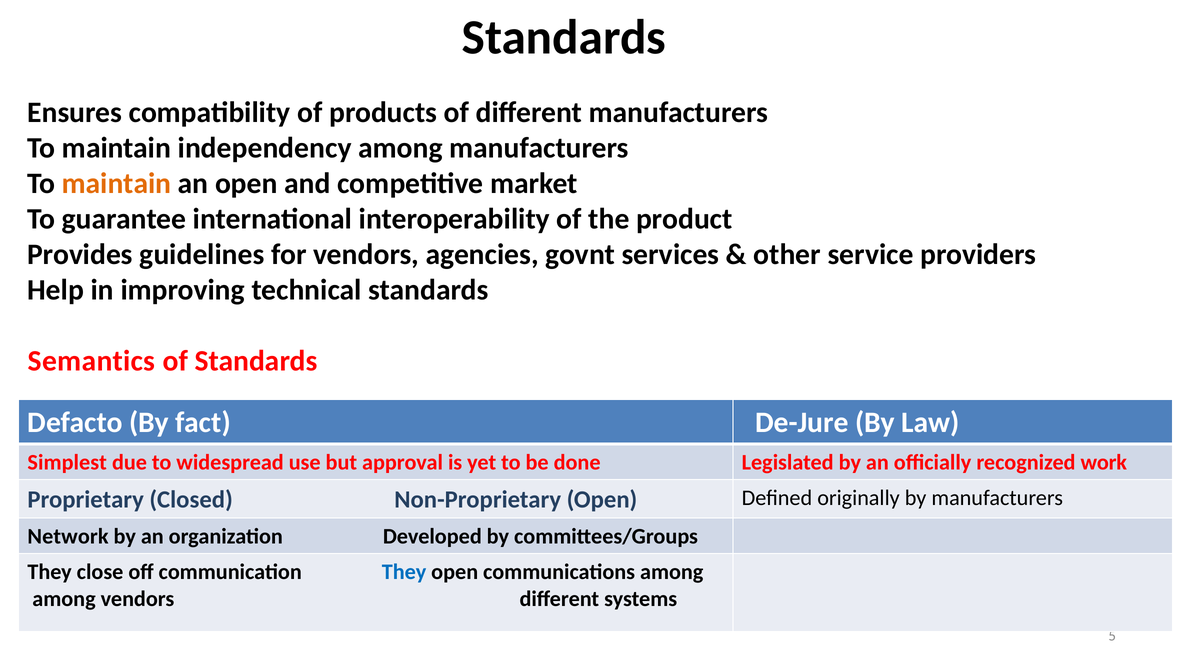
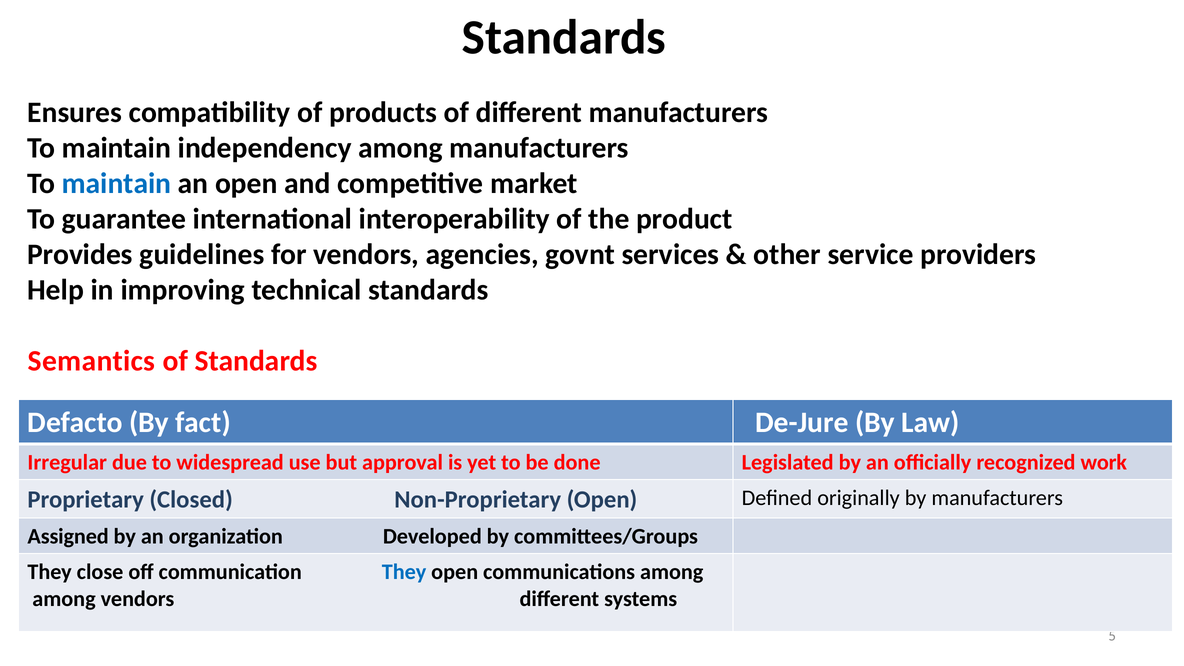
maintain colour: orange -> blue (117, 183)
Simplest: Simplest -> Irregular (67, 462)
Network: Network -> Assigned (68, 536)
